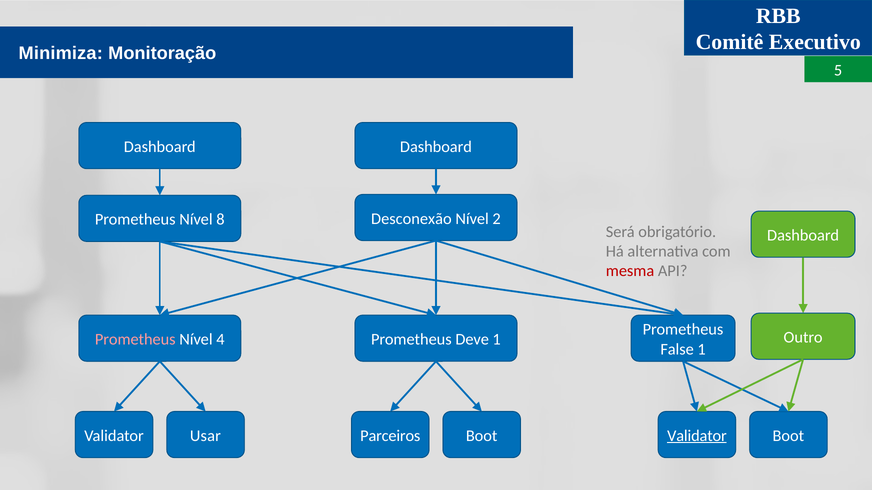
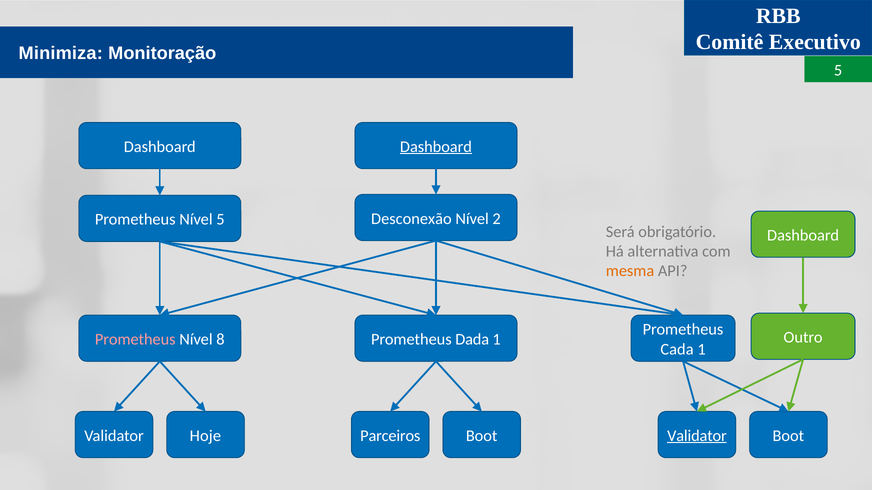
Dashboard underline: none -> present (436, 147)
Nível 8: 8 -> 5 (220, 220)
mesma colour: red -> orange (630, 271)
4: 4 -> 8 (220, 340)
Deve: Deve -> Dada (472, 340)
False: False -> Cada (677, 349)
Usar: Usar -> Hoje (205, 436)
